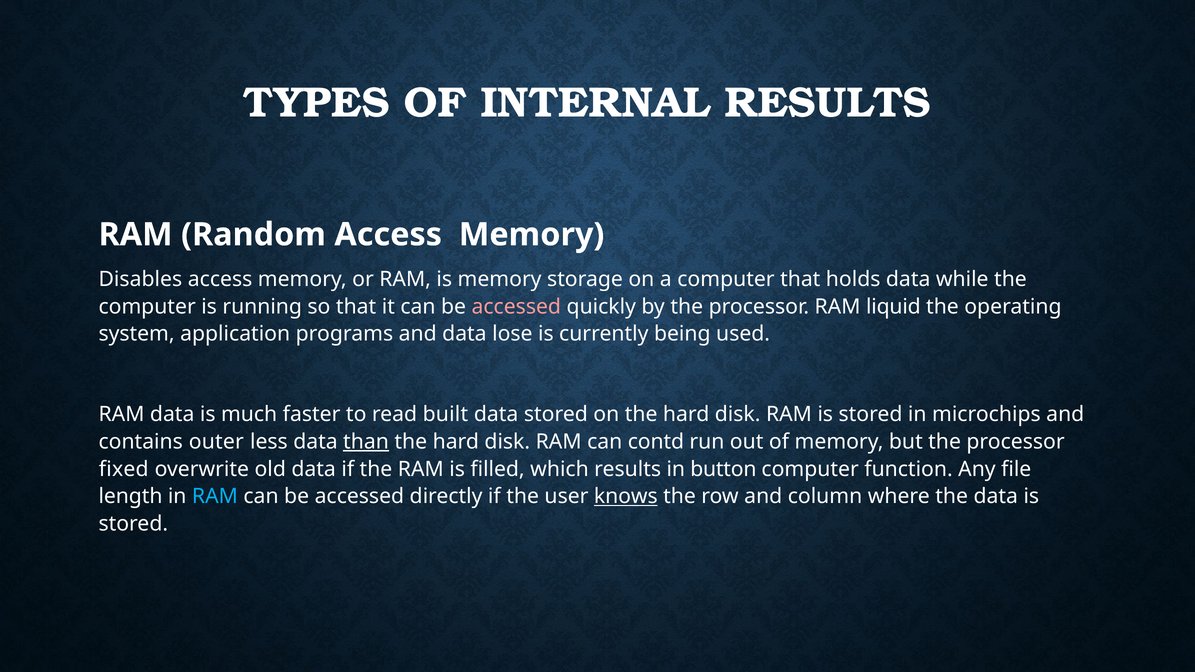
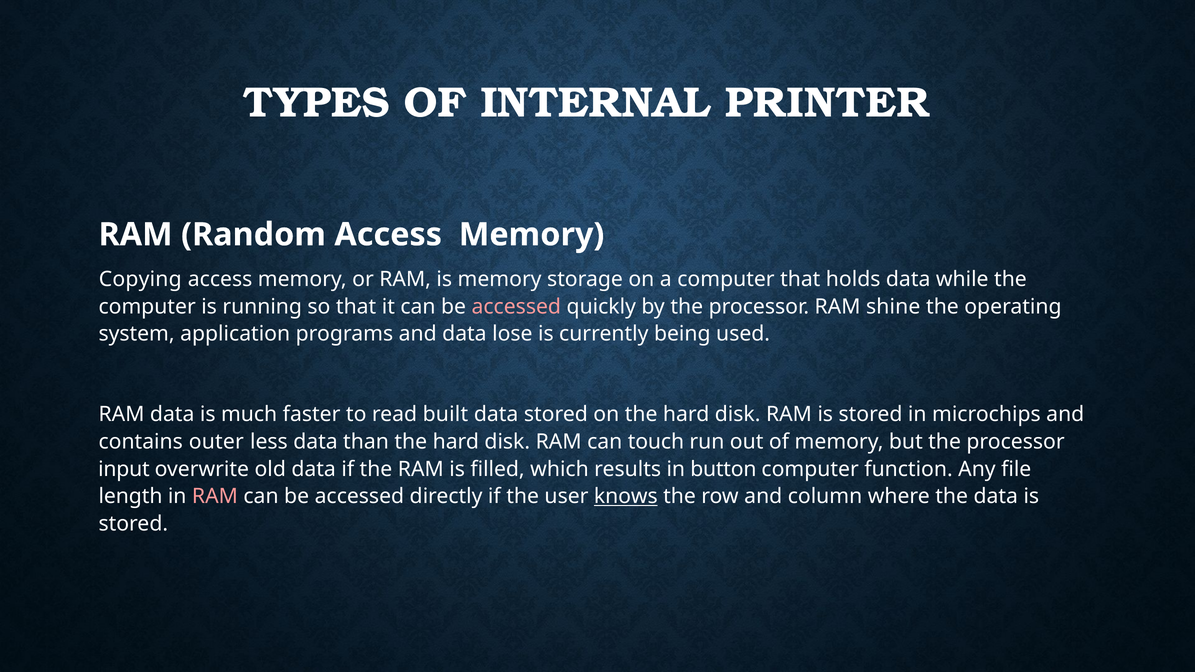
INTERNAL RESULTS: RESULTS -> PRINTER (827, 103)
Disables: Disables -> Copying (140, 279)
liquid: liquid -> shine (893, 307)
than underline: present -> none (366, 442)
contd: contd -> touch (656, 442)
fixed: fixed -> input (124, 469)
RAM colour: light blue -> pink (215, 497)
